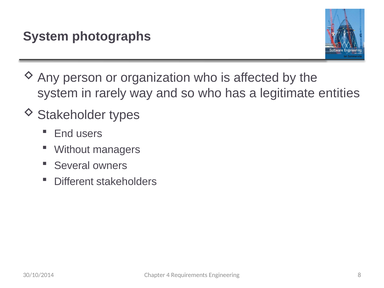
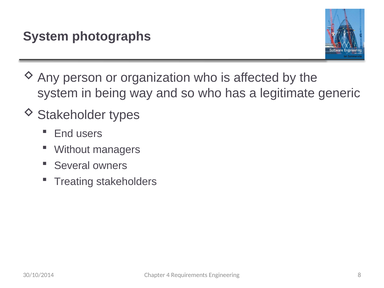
rarely: rarely -> being (111, 93)
entities: entities -> generic (339, 93)
Different: Different -> Treating (74, 182)
